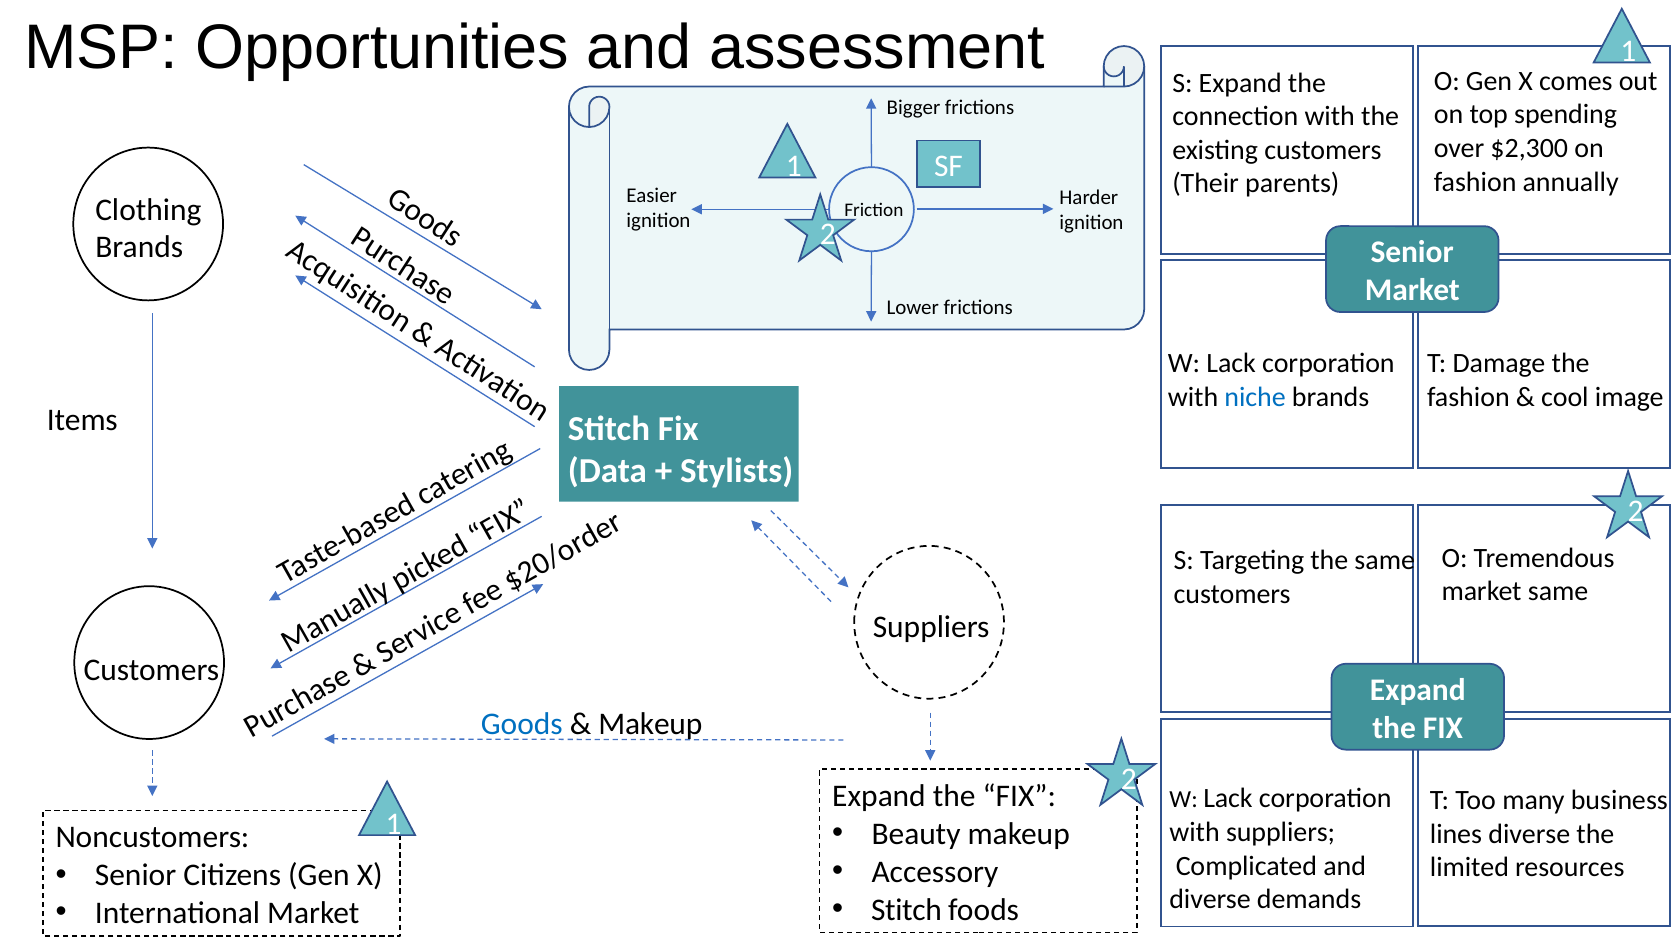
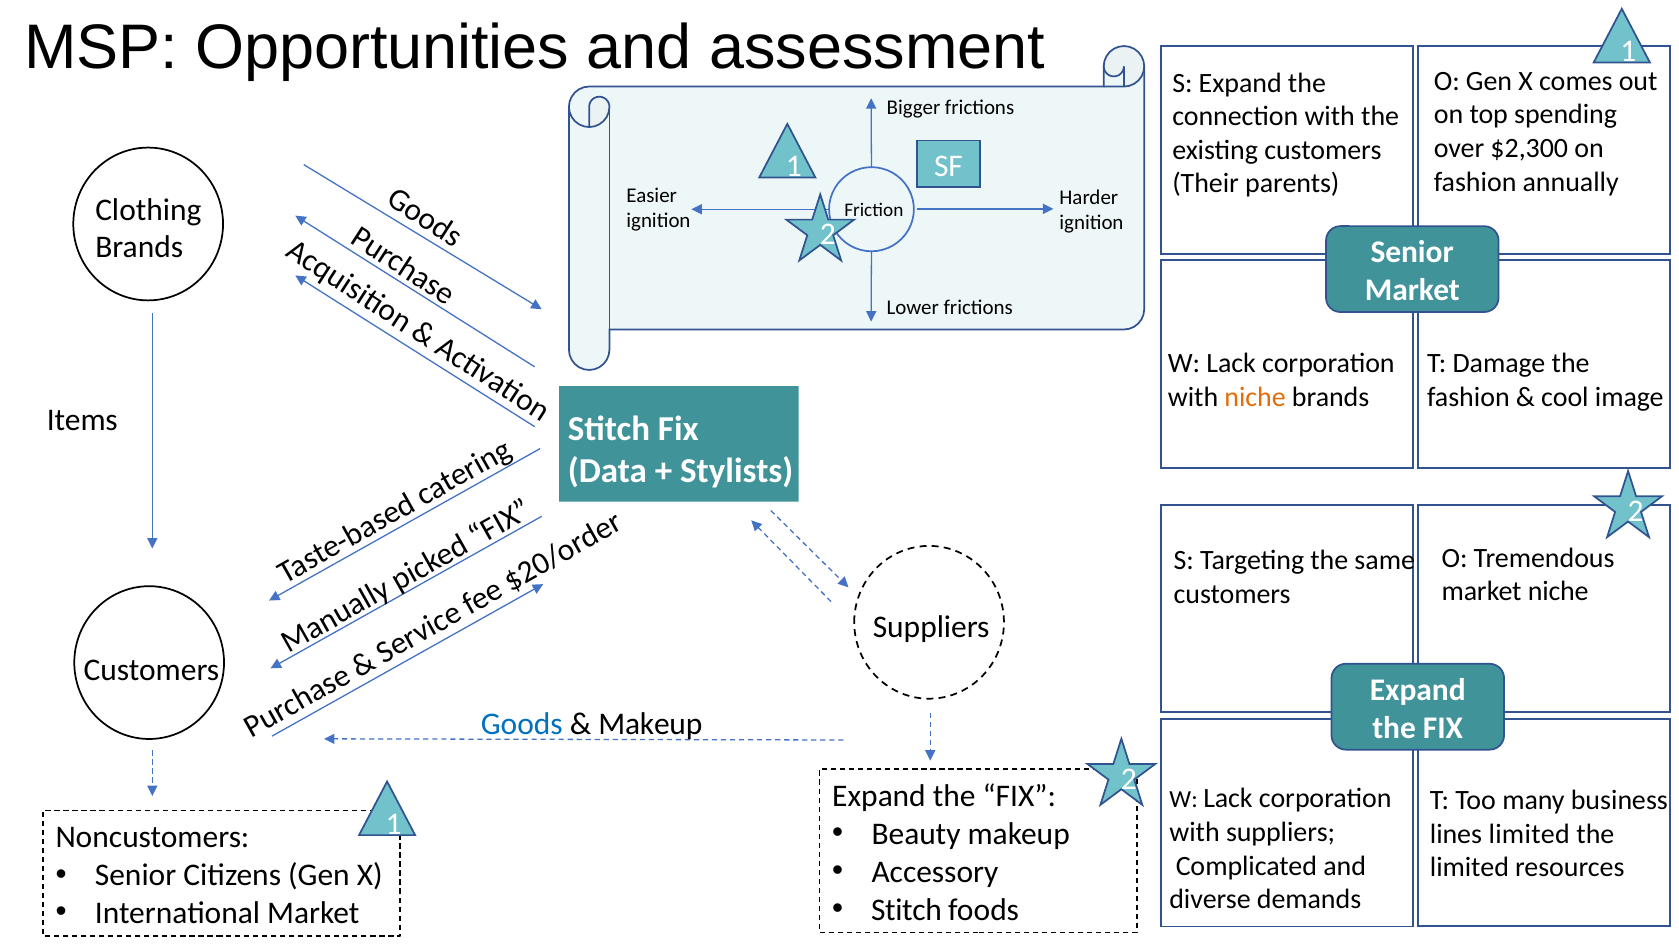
niche colour: blue -> orange (1255, 397)
market same: same -> niche (1558, 592)
lines diverse: diverse -> limited (1529, 834)
